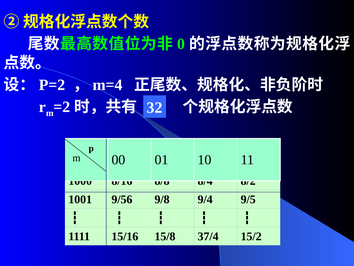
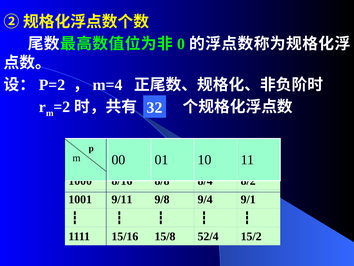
9/56: 9/56 -> 9/11 (122, 199)
9/5: 9/5 -> 9/1 (248, 199)
37/4: 37/4 -> 52/4 (208, 236)
